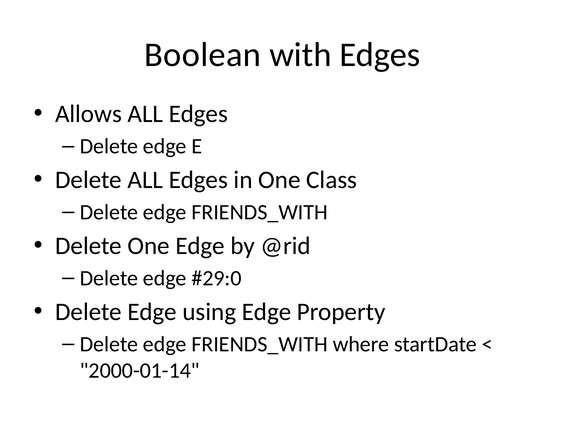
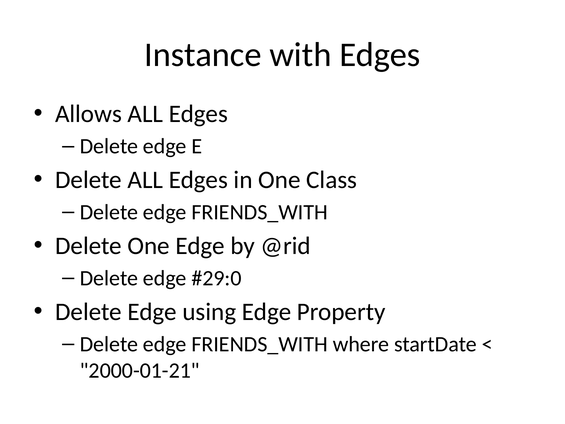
Boolean: Boolean -> Instance (203, 55)
2000-01-14: 2000-01-14 -> 2000-01-21 (140, 370)
